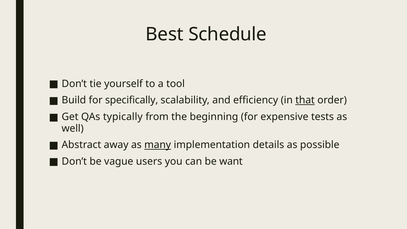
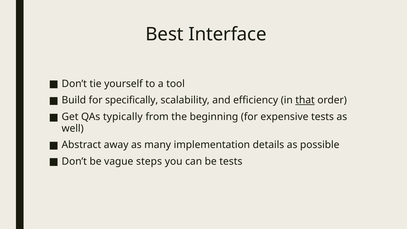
Schedule: Schedule -> Interface (228, 34)
many underline: present -> none (158, 145)
users: users -> steps (149, 161)
be want: want -> tests (231, 161)
